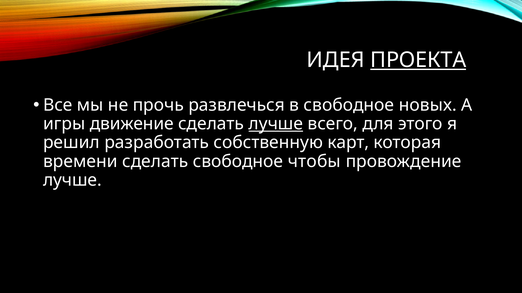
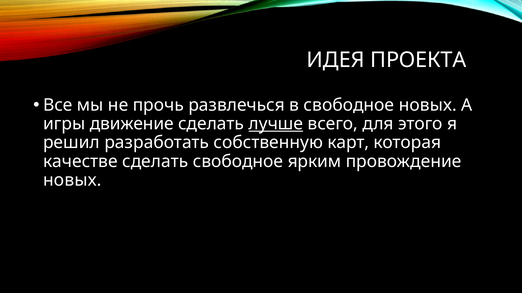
ПРОЕКТА underline: present -> none (418, 60)
времени: времени -> качестве (80, 162)
чтобы: чтобы -> ярким (315, 162)
лучше: лучше -> новых (72, 180)
